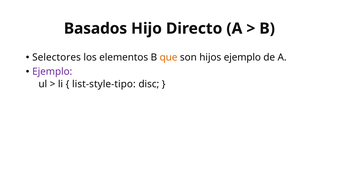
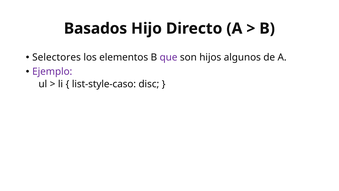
que colour: orange -> purple (169, 57)
hijos ejemplo: ejemplo -> algunos (242, 57)
list-style-tipo: list-style-tipo -> list-style-caso (104, 84)
